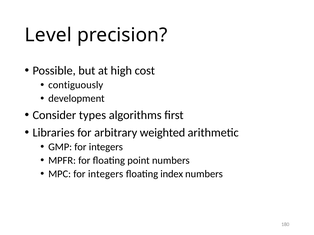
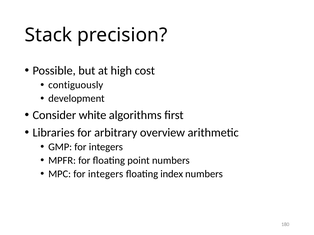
Level: Level -> Stack (48, 35)
types: types -> white (93, 115)
weighted: weighted -> overview (162, 133)
